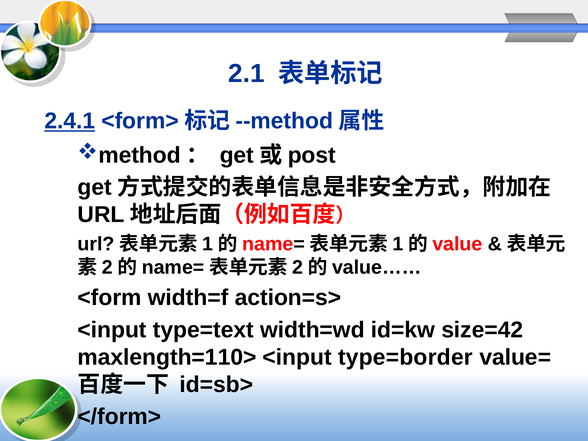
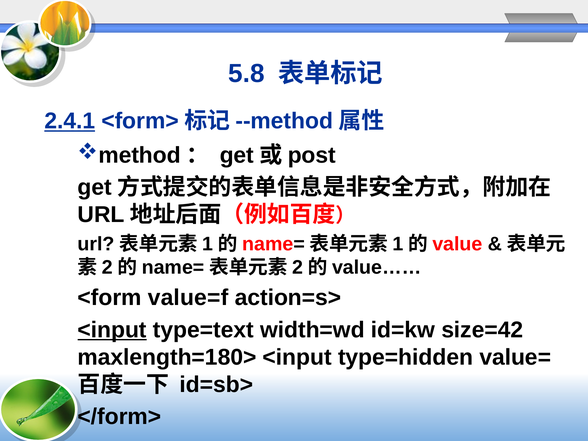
2.1: 2.1 -> 5.8 (246, 74)
width=f: width=f -> value=f (188, 298)
<input underline: none -> present (112, 330)
maxlength=110>: maxlength=110> -> maxlength=180> (167, 357)
type=border: type=border -> type=hidden (406, 357)
